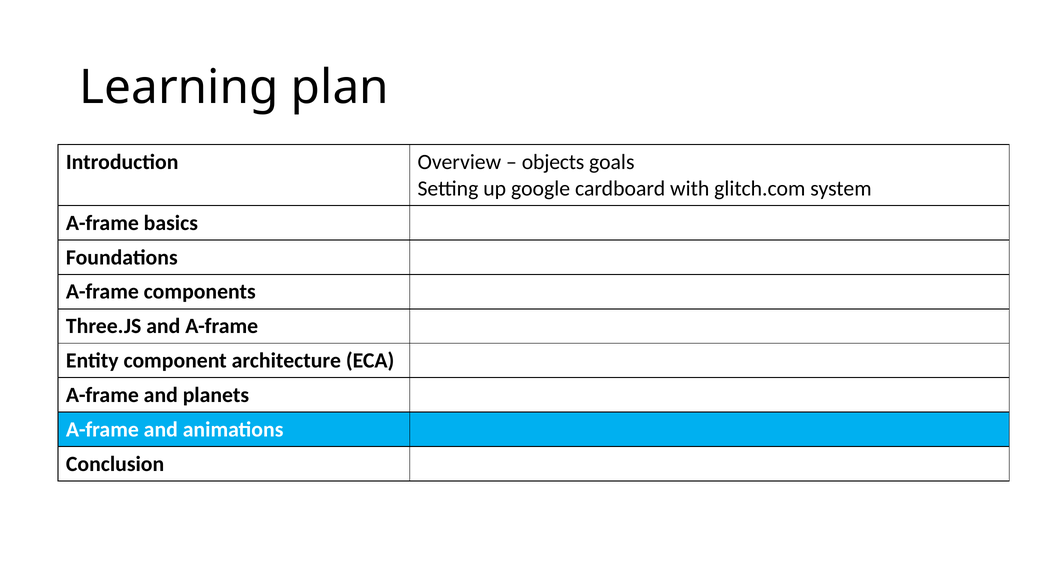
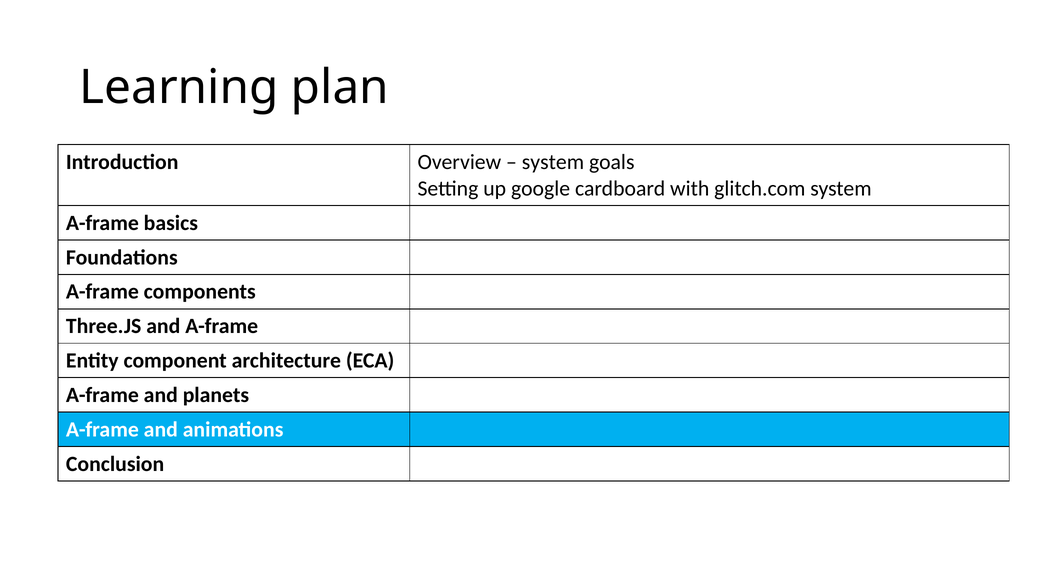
objects: objects -> system (553, 162)
